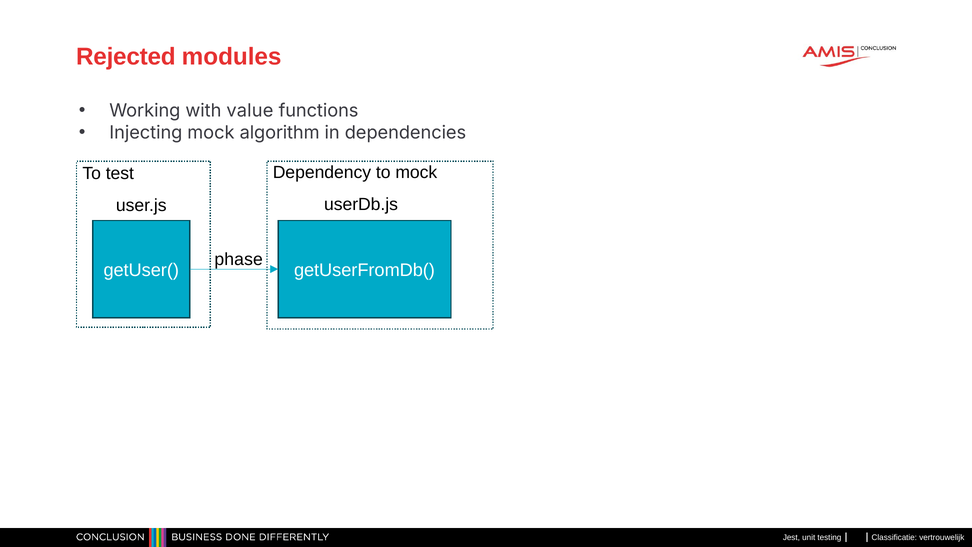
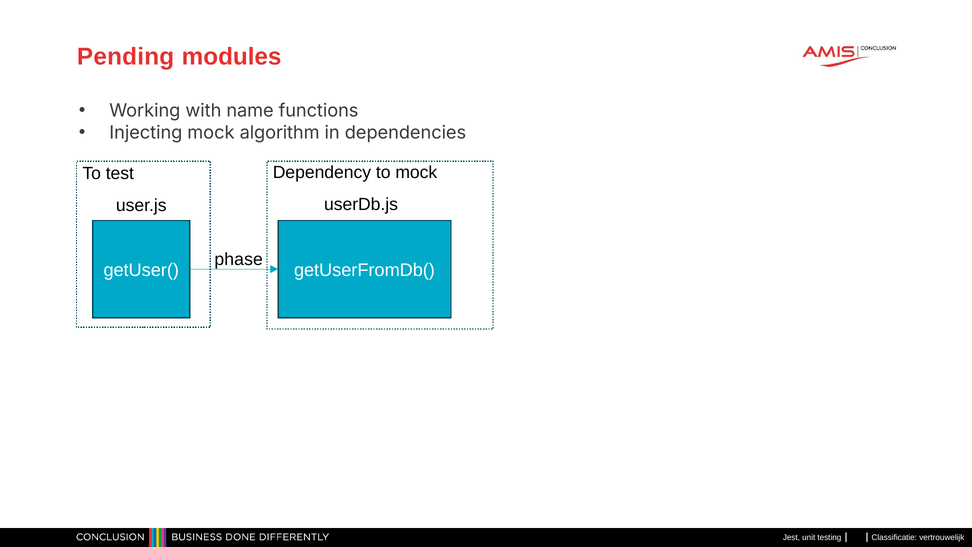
Rejected: Rejected -> Pending (126, 57)
value: value -> name (250, 111)
